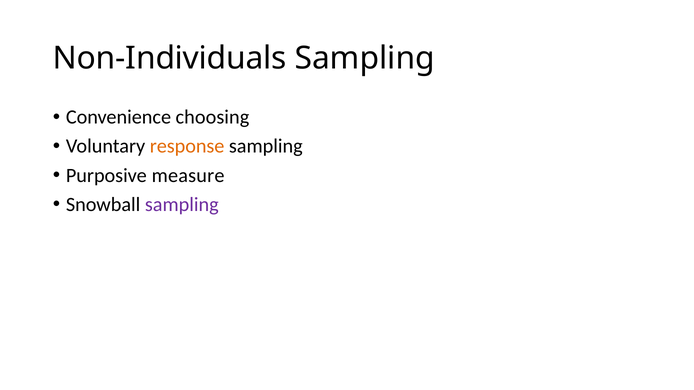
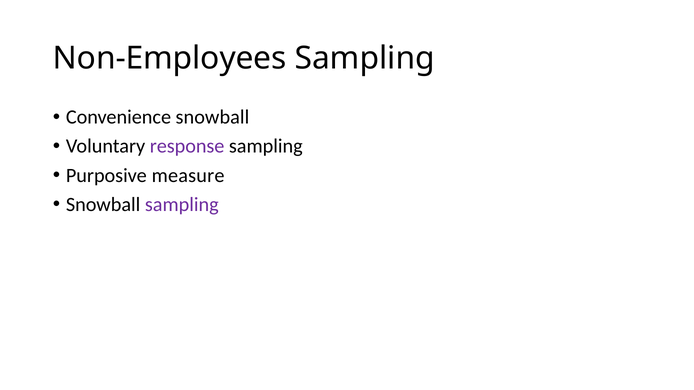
Non-Individuals: Non-Individuals -> Non-Employees (170, 58)
Convenience choosing: choosing -> snowball (212, 117)
response colour: orange -> purple (187, 146)
